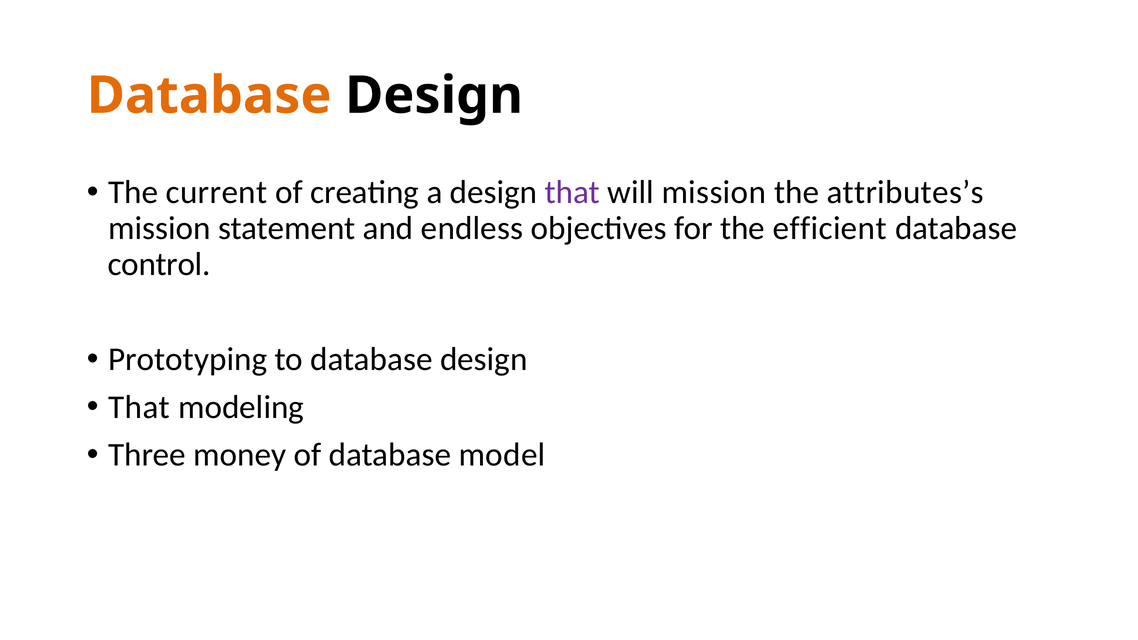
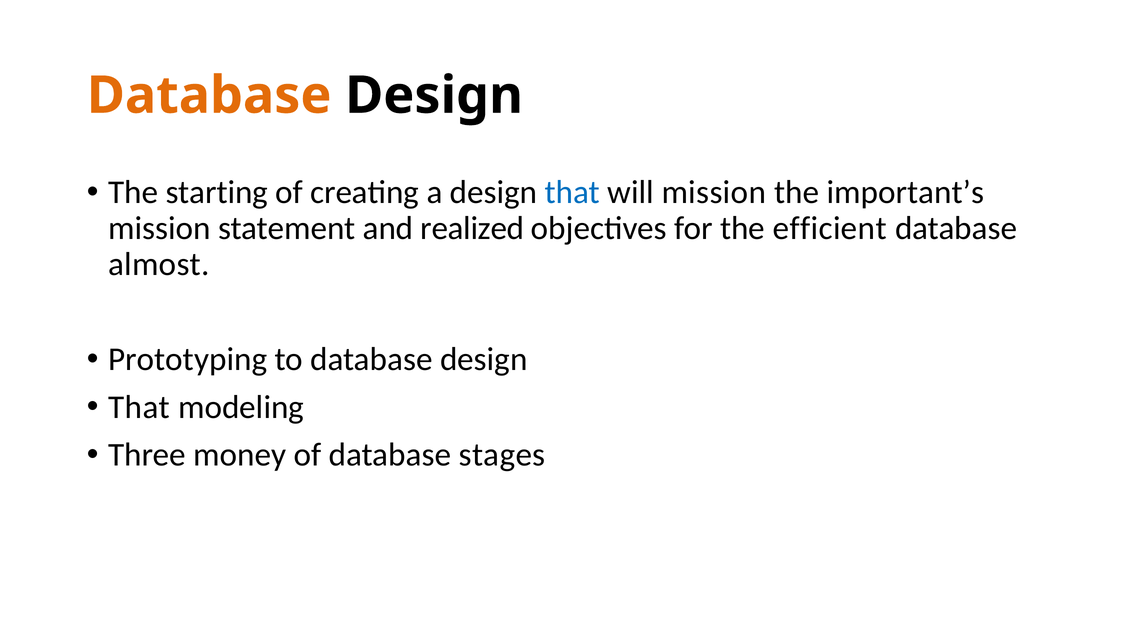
current: current -> starting (217, 192)
that colour: purple -> blue (572, 192)
attributes’s: attributes’s -> important’s (905, 192)
endless: endless -> realized (472, 228)
control: control -> almost (159, 264)
model: model -> stages (502, 455)
